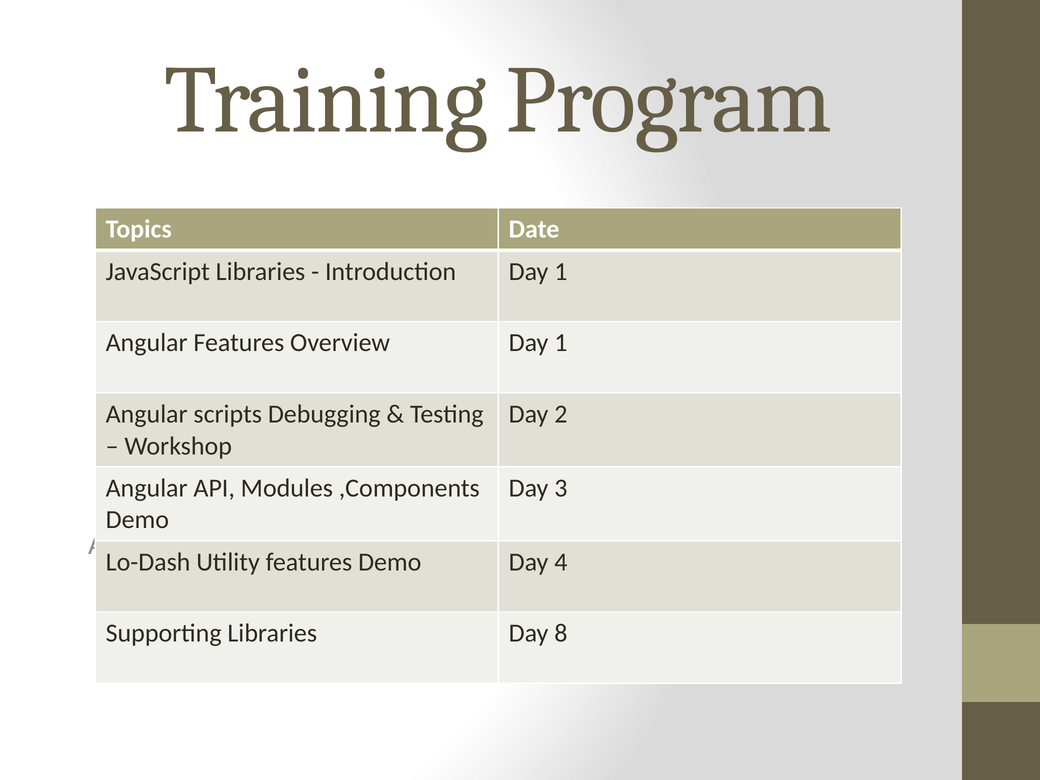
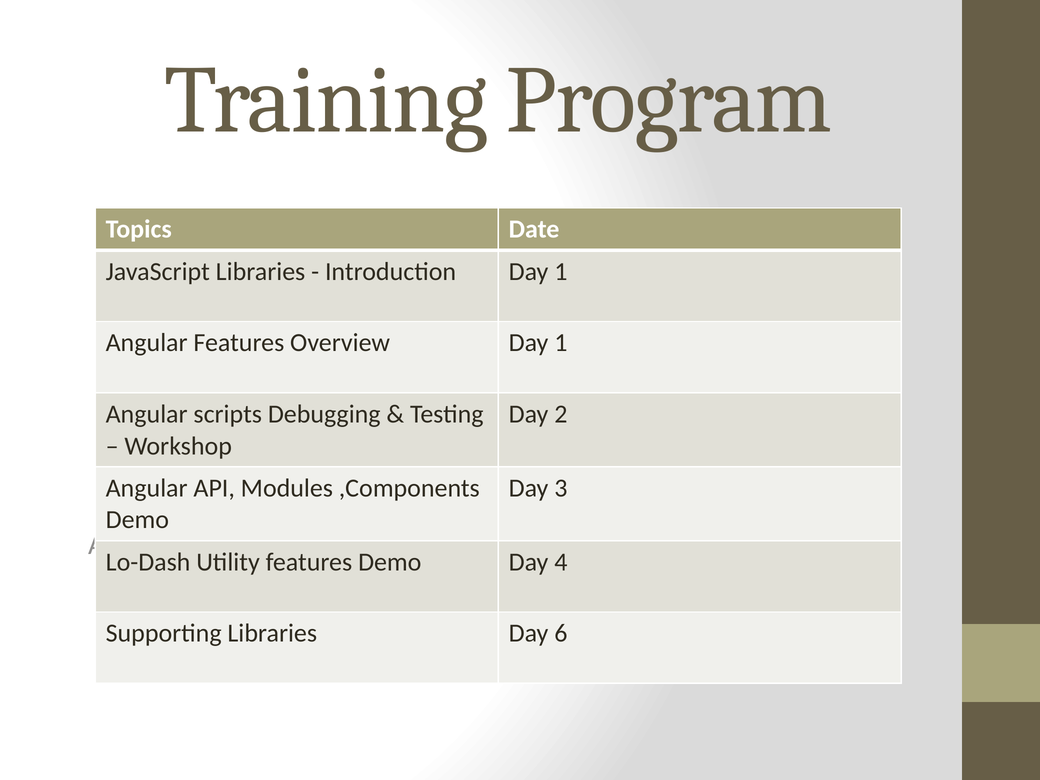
8: 8 -> 6 (561, 633)
